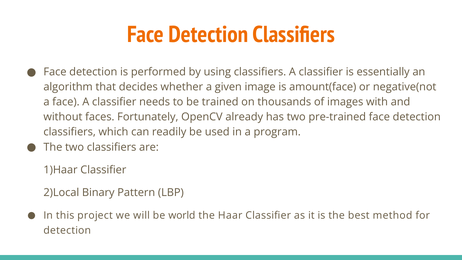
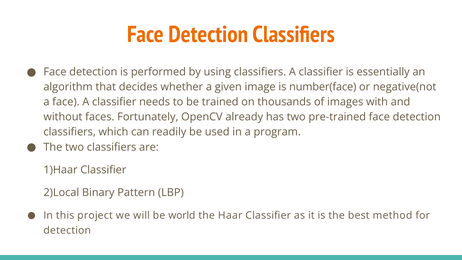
amount(face: amount(face -> number(face (323, 87)
